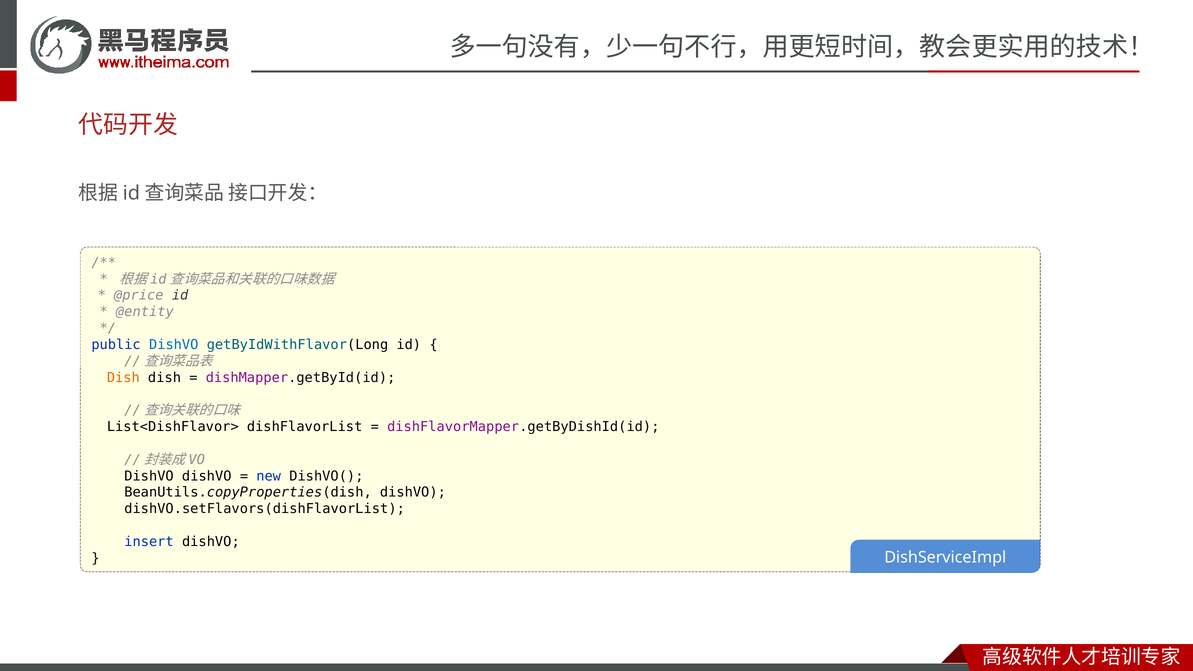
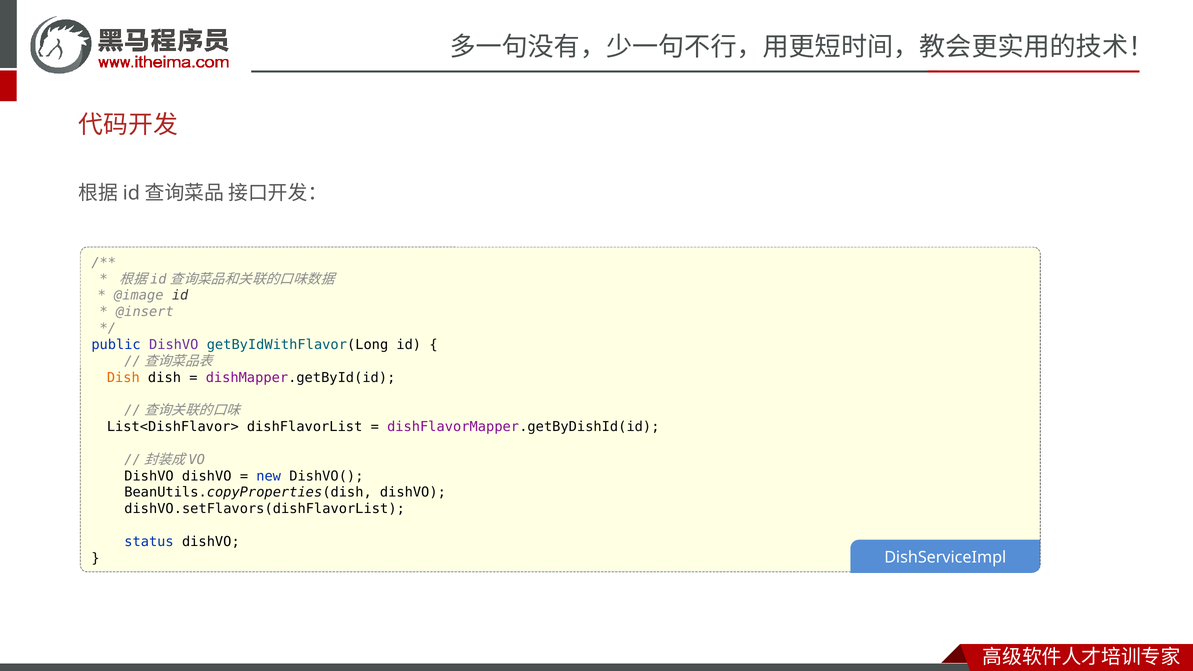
@price: @price -> @image (139, 296)
@entity: @entity -> @insert (145, 312)
DishVO colour: blue -> purple (174, 345)
insert: insert -> status (149, 542)
